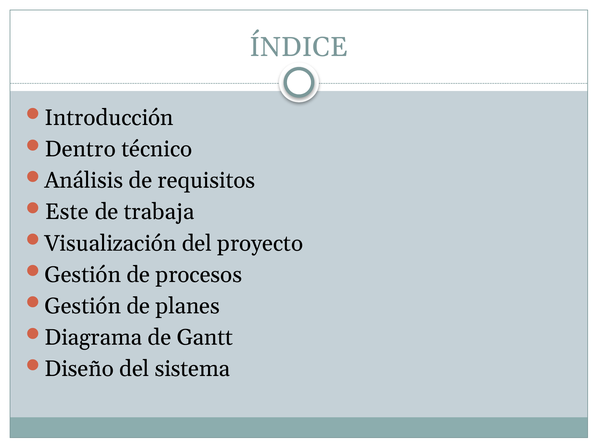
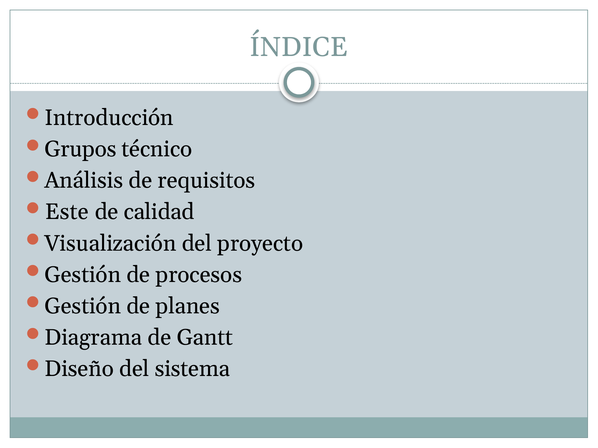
Dentro: Dentro -> Grupos (80, 149)
trabaja: trabaja -> calidad (159, 212)
